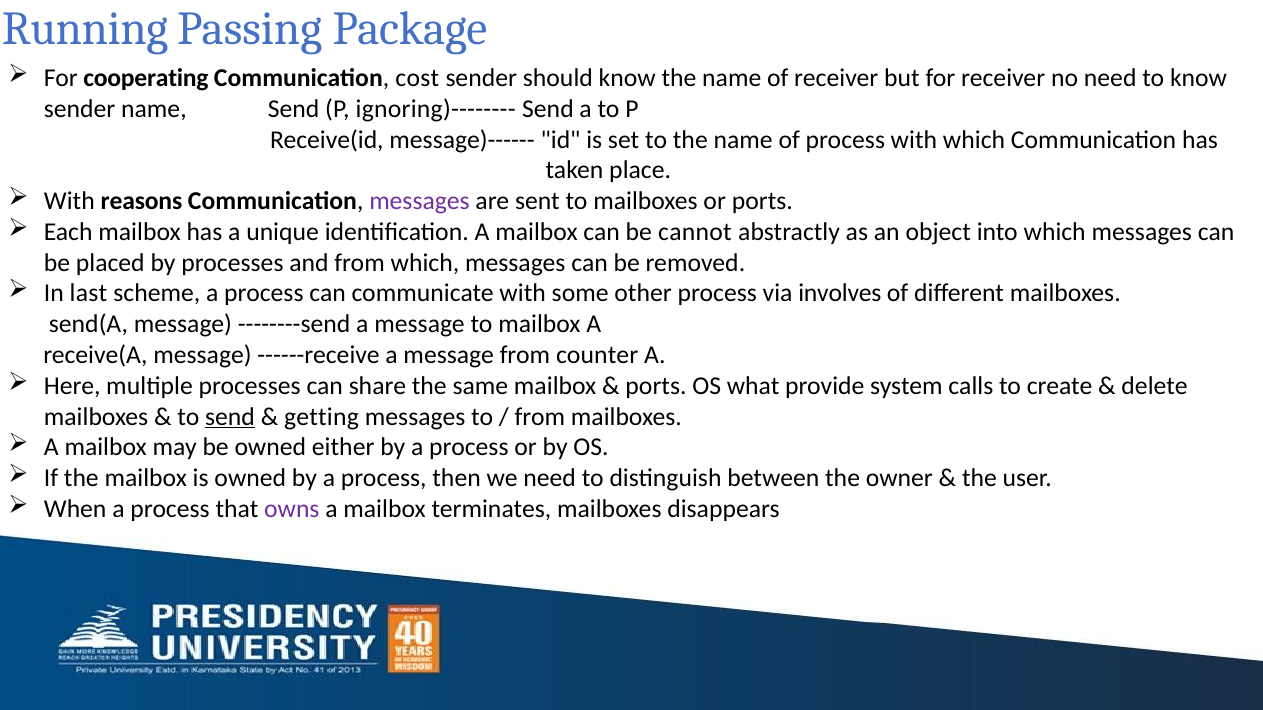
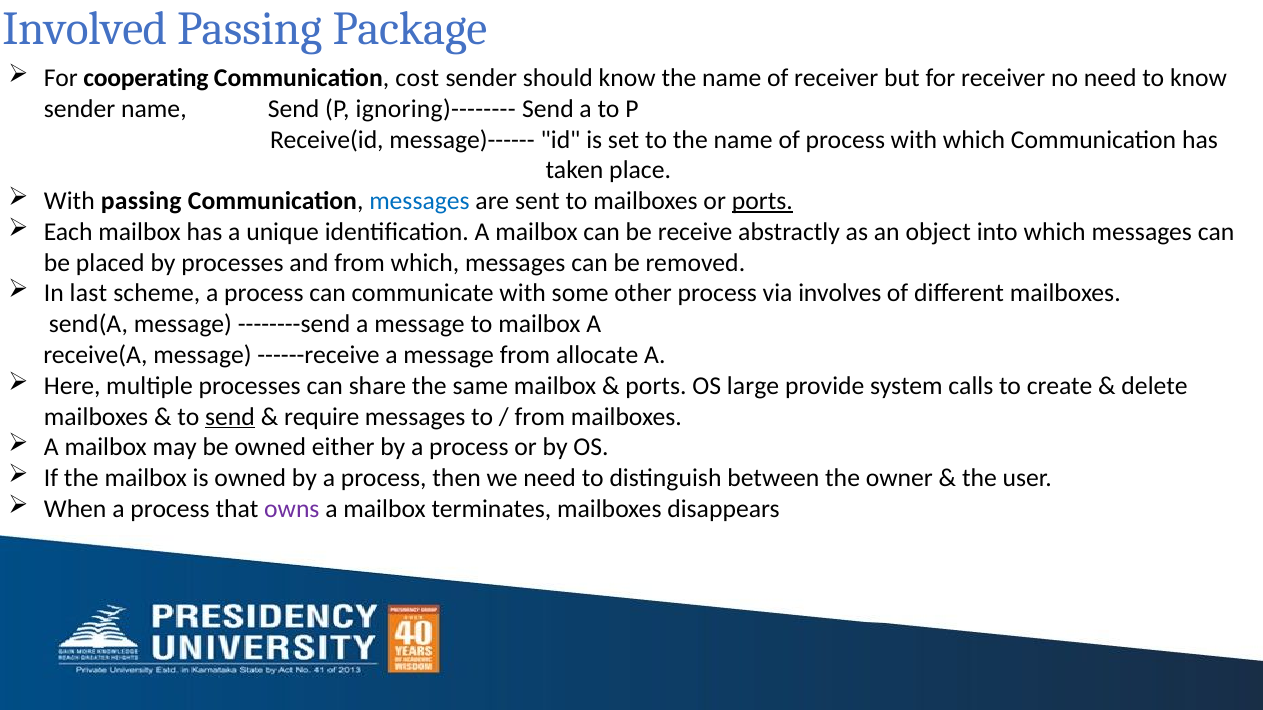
Running: Running -> Involved (85, 29)
With reasons: reasons -> passing (141, 201)
messages colour: purple -> blue (419, 201)
ports underline: none -> present (762, 201)
cannot: cannot -> receive (695, 232)
counter: counter -> allocate (597, 355)
what: what -> large (753, 386)
getting: getting -> require (322, 417)
